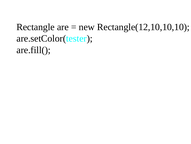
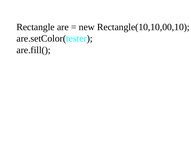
Rectangle(12,10,10,10: Rectangle(12,10,10,10 -> Rectangle(10,10,00,10 (143, 27)
